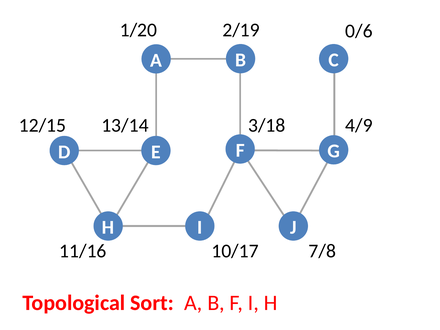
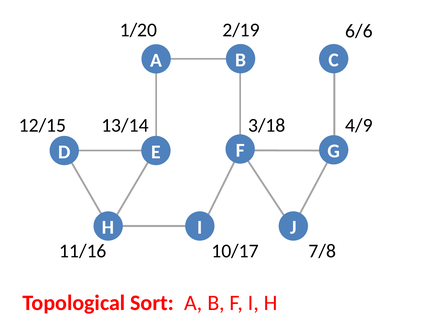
0/6: 0/6 -> 6/6 (359, 31)
